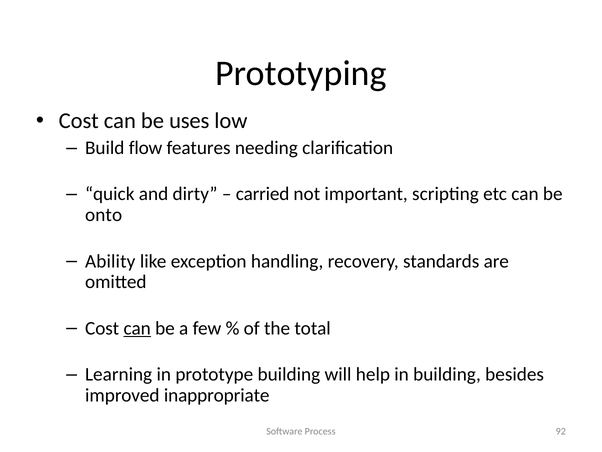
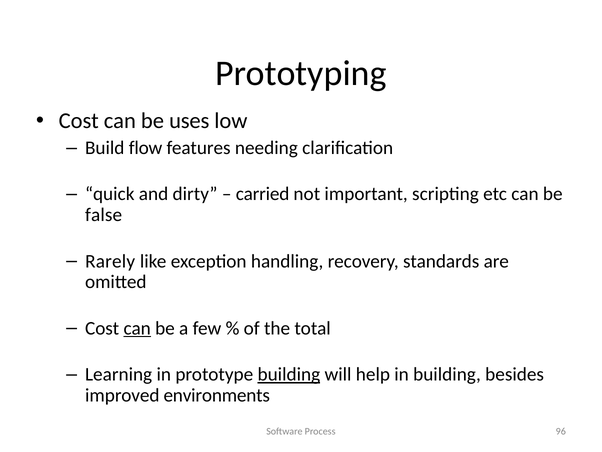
onto: onto -> false (104, 215)
Ability: Ability -> Rarely (110, 261)
building underline: none -> present (289, 374)
inappropriate: inappropriate -> environments (217, 395)
92: 92 -> 96 (561, 431)
